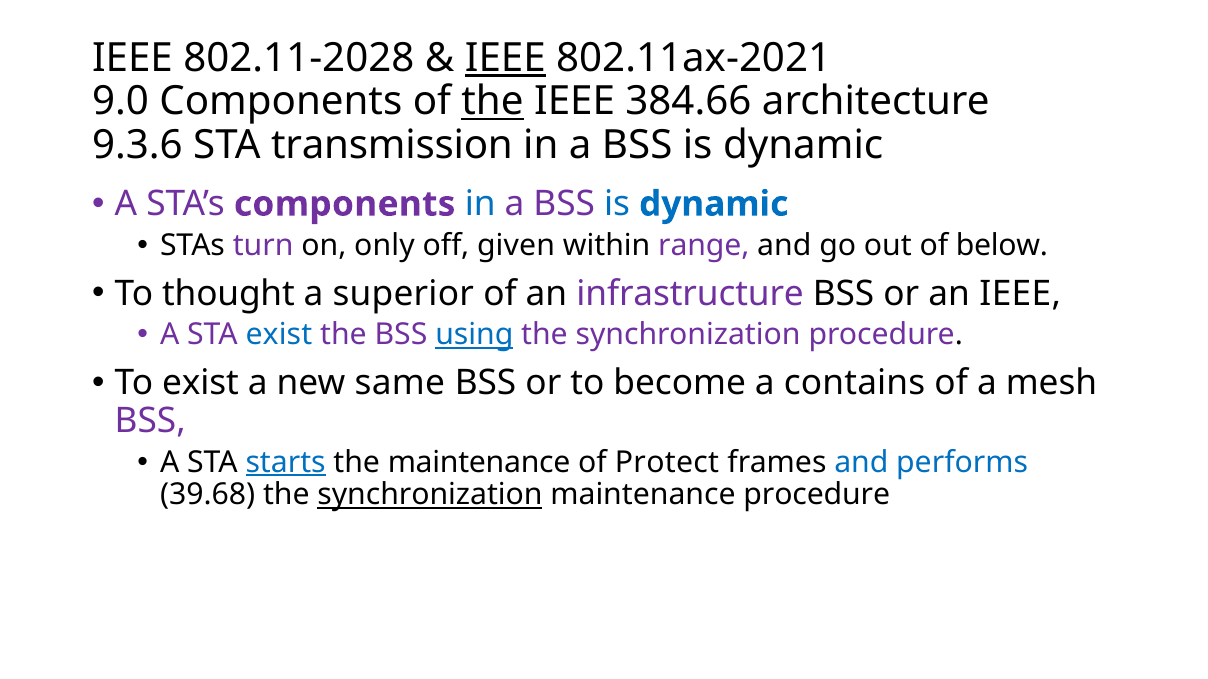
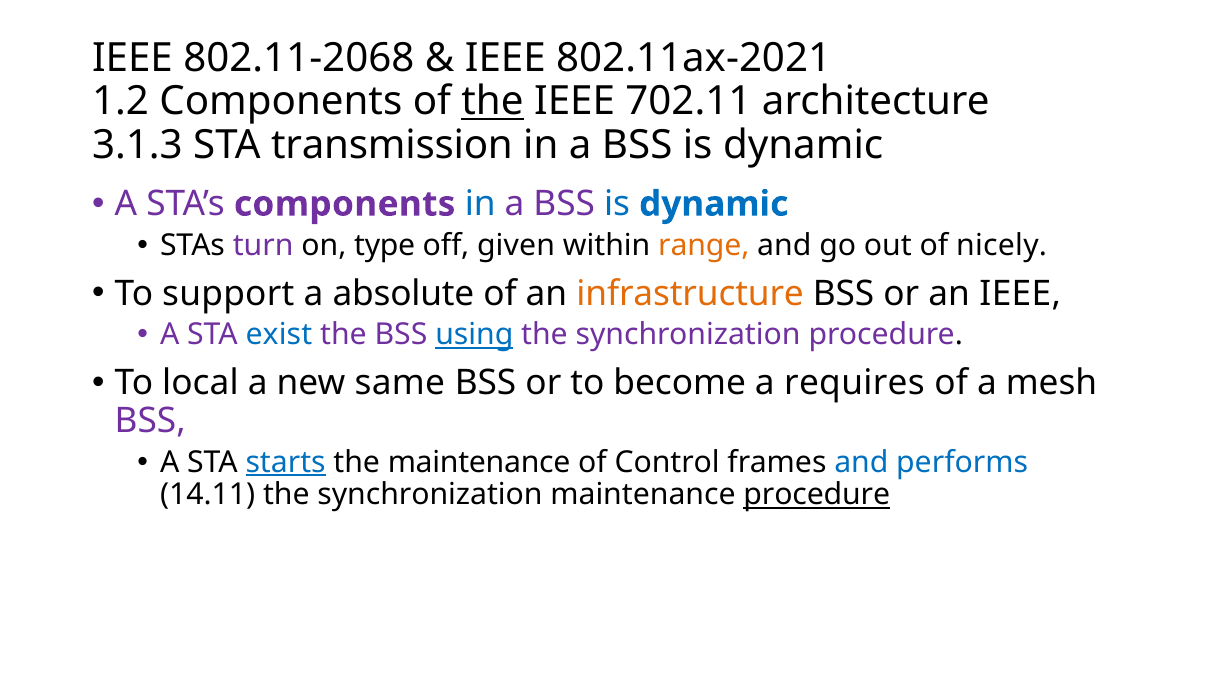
802.11-2028: 802.11-2028 -> 802.11-2068 (299, 58)
IEEE underline: present -> none (505, 58)
9.0: 9.0 -> 1.2 (121, 102)
384.66: 384.66 -> 702.11 (688, 102)
9.3.6: 9.3.6 -> 3.1.3 (137, 145)
only: only -> type (385, 246)
range colour: purple -> orange (704, 246)
below: below -> nicely (1002, 246)
thought: thought -> support (228, 294)
superior: superior -> absolute (403, 294)
infrastructure colour: purple -> orange (690, 294)
To exist: exist -> local (200, 383)
contains: contains -> requires (854, 383)
Protect: Protect -> Control (667, 463)
39.68: 39.68 -> 14.11 (208, 495)
synchronization underline: present -> none (430, 495)
procedure underline: none -> present (817, 495)
